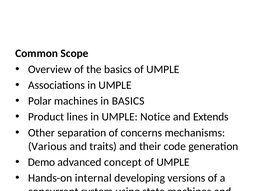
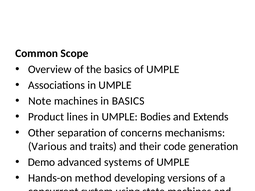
Polar: Polar -> Note (40, 101)
Notice: Notice -> Bodies (156, 117)
concept: concept -> systems (123, 162)
internal: internal -> method (93, 178)
